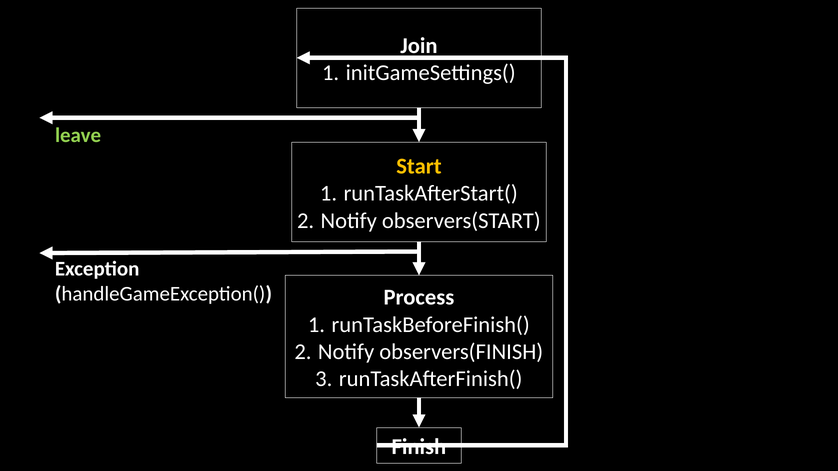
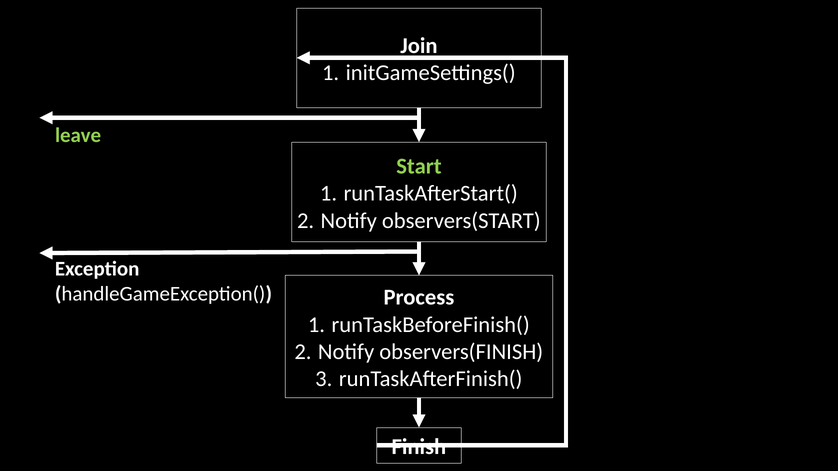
Start colour: yellow -> light green (419, 166)
